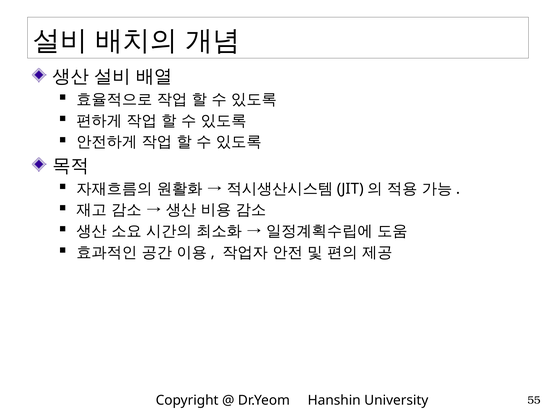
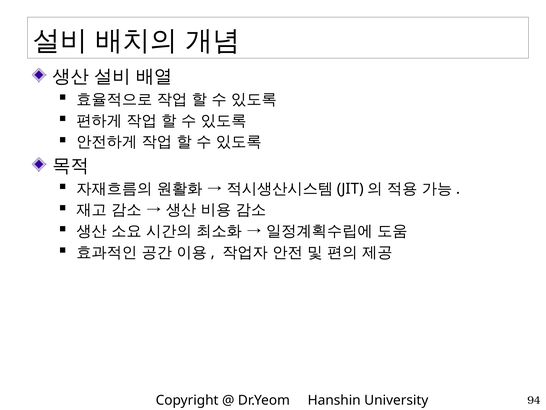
55: 55 -> 94 (534, 400)
